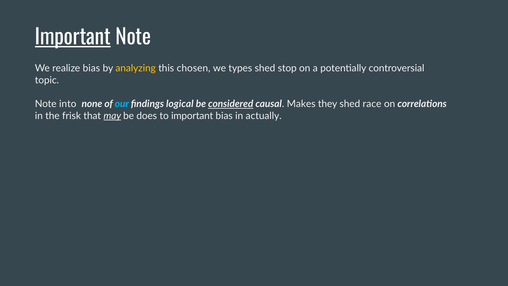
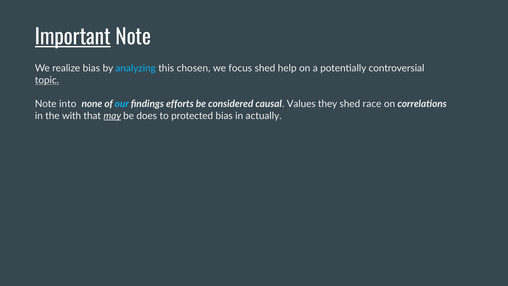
analyzing colour: yellow -> light blue (136, 68)
types: types -> focus (240, 68)
stop: stop -> help (287, 68)
topic underline: none -> present (47, 80)
logical: logical -> efforts (180, 104)
considered underline: present -> none (231, 104)
Makes: Makes -> Values (301, 104)
frisk: frisk -> with (72, 116)
to important: important -> protected (192, 116)
